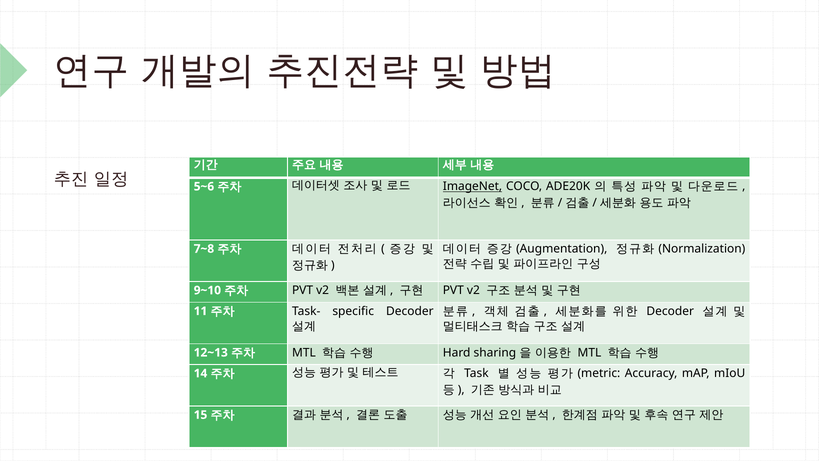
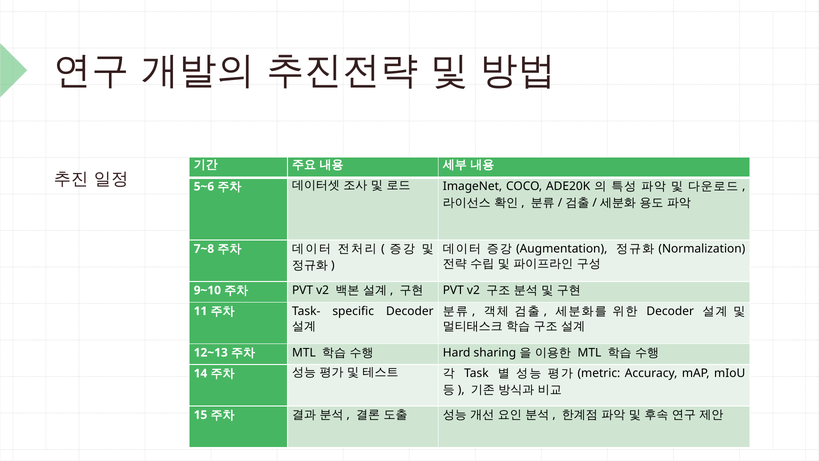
ImageNet underline: present -> none (473, 186)
